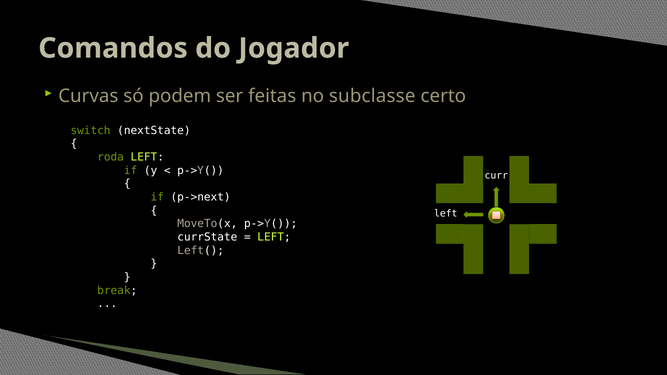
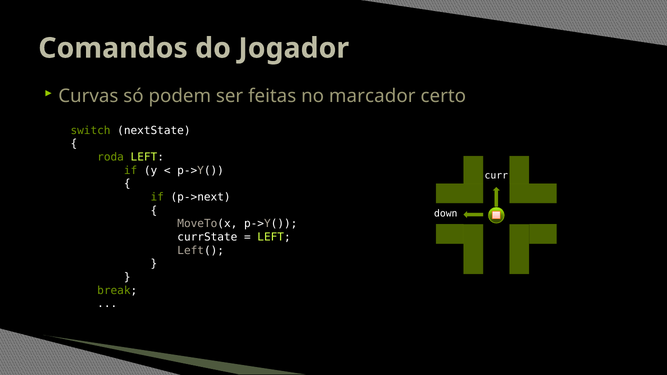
subclasse: subclasse -> marcador (372, 96)
left: left -> down (446, 214)
